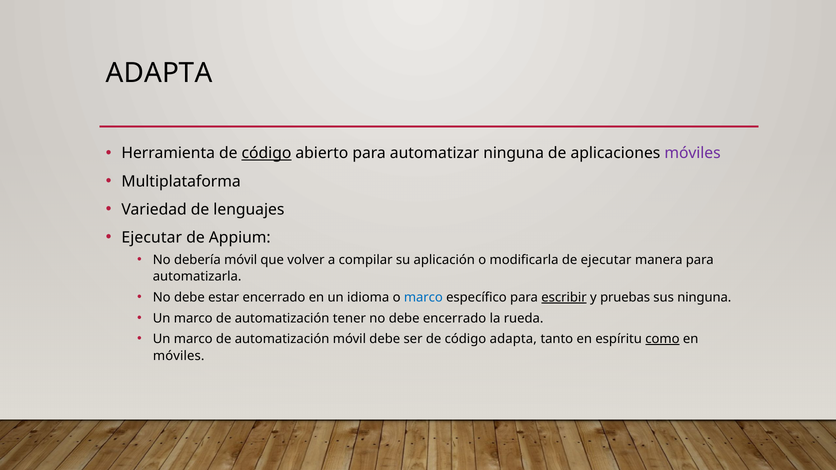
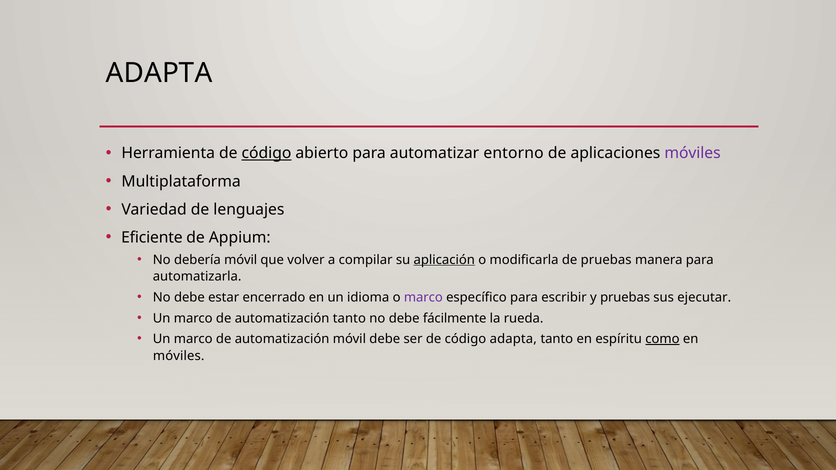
automatizar ninguna: ninguna -> entorno (514, 153)
Ejecutar: Ejecutar -> Eficiente (152, 238)
aplicación underline: none -> present (444, 260)
de ejecutar: ejecutar -> pruebas (606, 260)
marco colour: blue -> purple (423, 298)
escribir underline: present -> none (564, 298)
sus ninguna: ninguna -> ejecutar (704, 298)
automatización tener: tener -> tanto (349, 318)
debe encerrado: encerrado -> fácilmente (455, 318)
